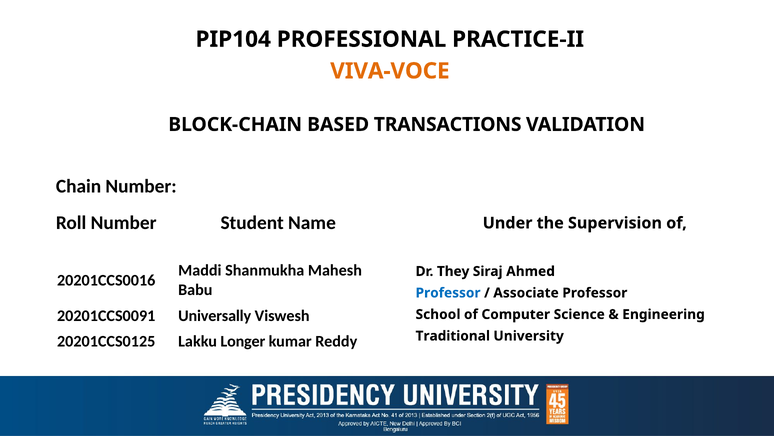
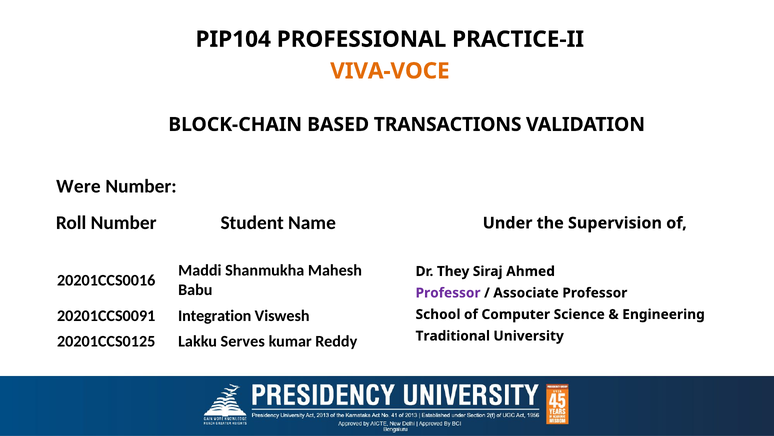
Chain: Chain -> Were (78, 186)
Professor colour: blue -> purple (448, 292)
Universally: Universally -> Integration (215, 315)
Longer: Longer -> Serves (243, 341)
